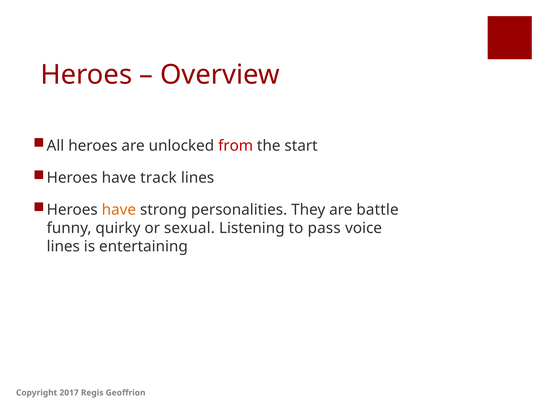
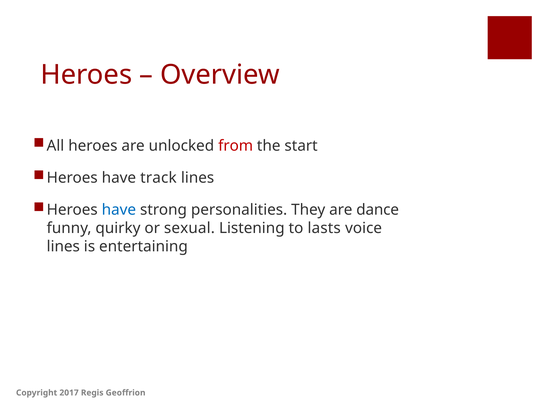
have colour: orange -> blue (119, 210)
battle: battle -> dance (378, 210)
pass: pass -> lasts (324, 228)
